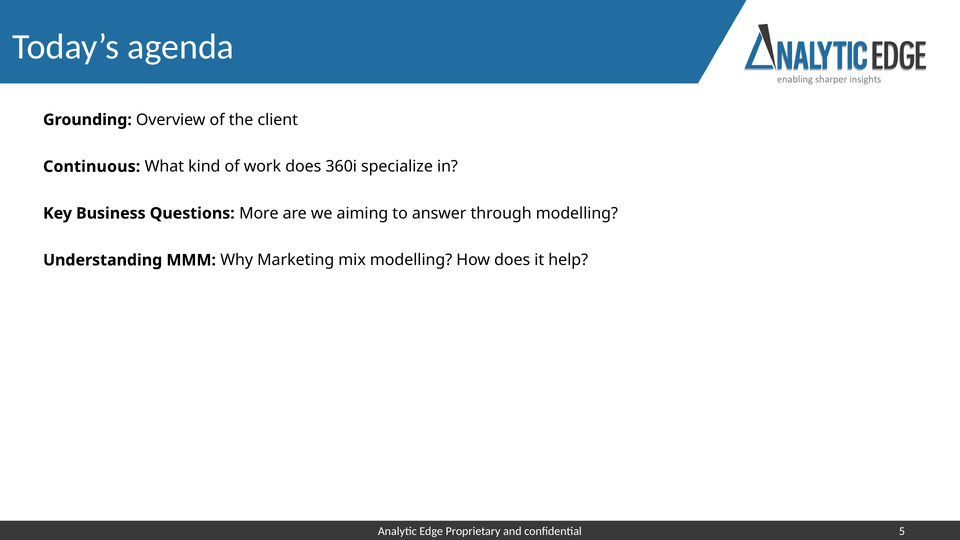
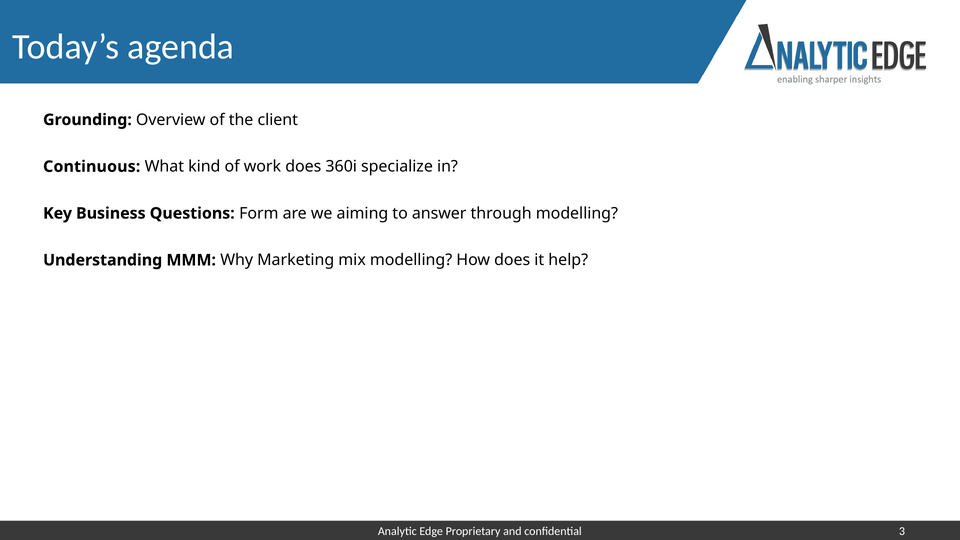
More: More -> Form (259, 213)
5: 5 -> 3 (902, 531)
